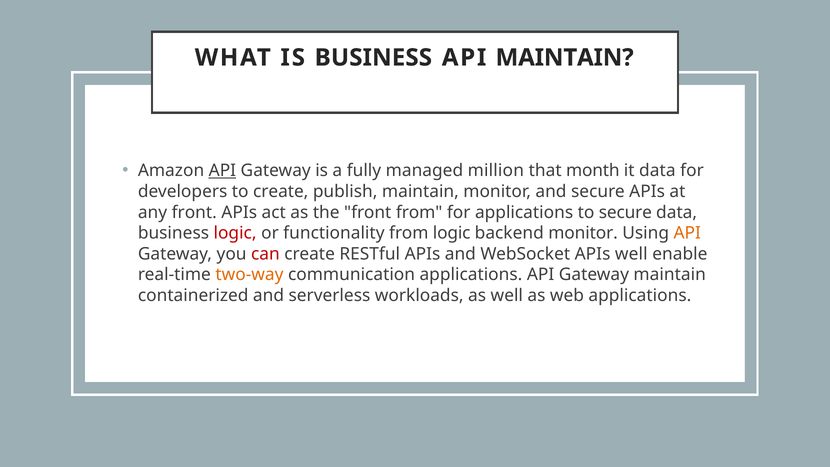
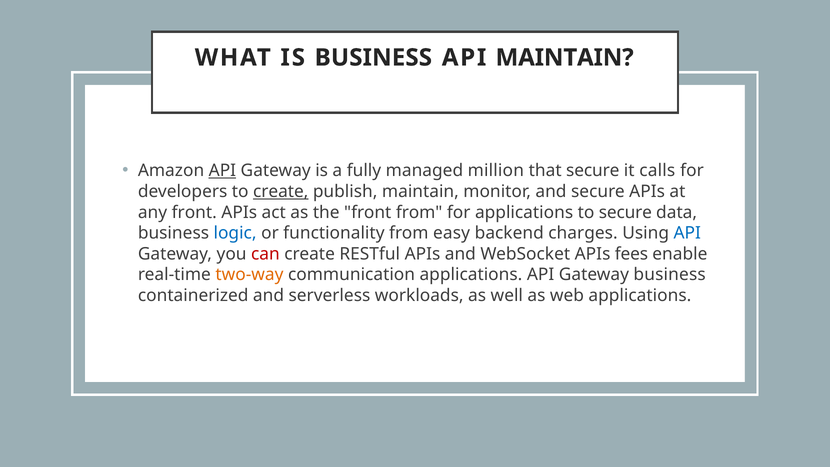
that month: month -> secure (593, 171)
it data: data -> calls (657, 171)
create underline: none -> present (281, 192)
logic colour: red -> blue (235, 233)
from logic: logic -> easy (452, 233)
backend monitor: monitor -> charges (583, 233)
API colour: orange -> blue (687, 233)
APIs well: well -> fees (631, 254)
Gateway maintain: maintain -> business (670, 275)
